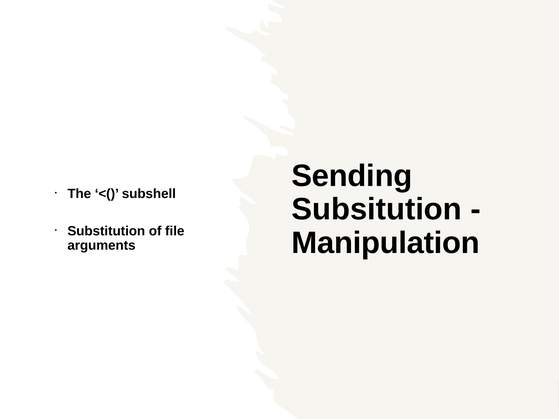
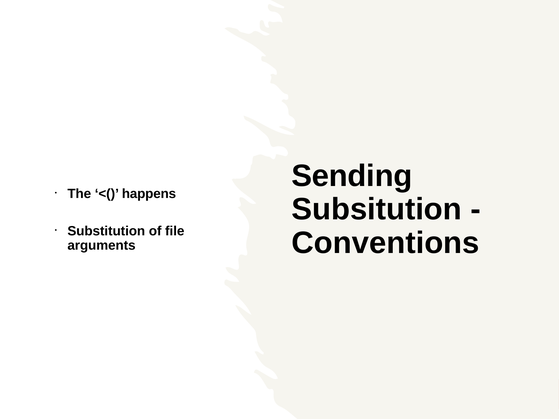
subshell: subshell -> happens (149, 194)
Manipulation: Manipulation -> Conventions (386, 243)
